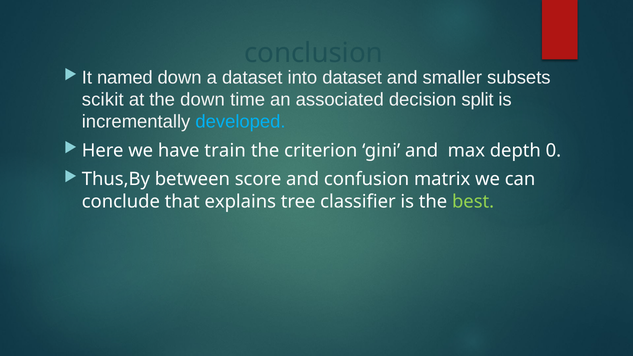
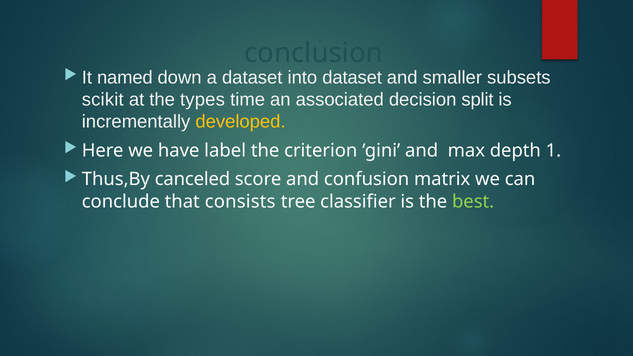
the down: down -> types (202, 100)
developed colour: light blue -> yellow (240, 122)
train: train -> label (225, 151)
0: 0 -> 1 (553, 151)
between: between -> canceled (192, 179)
explains: explains -> consists (240, 202)
